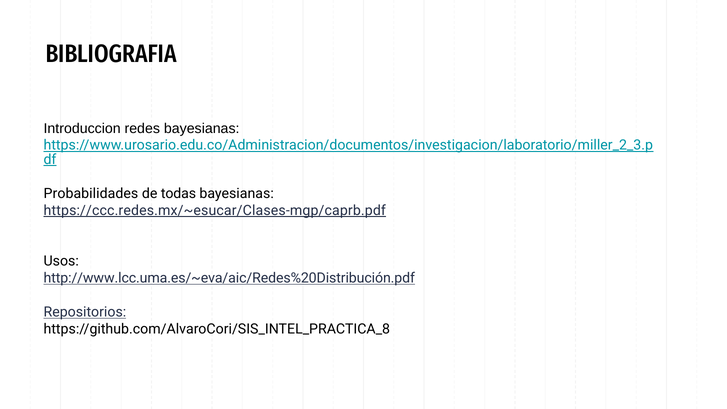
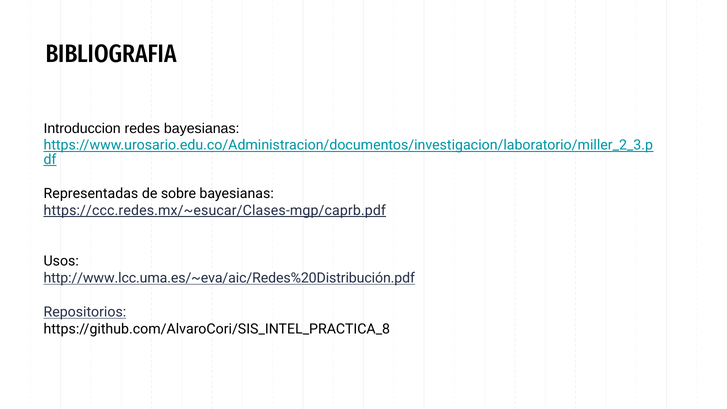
Probabilidades: Probabilidades -> Representadas (91, 193)
todas: todas -> sobre (178, 193)
